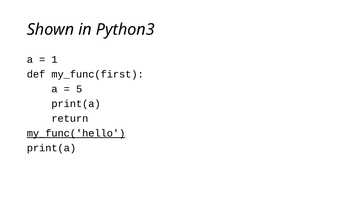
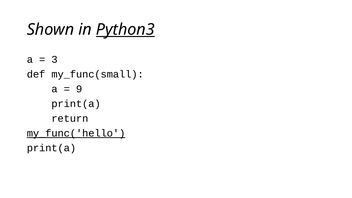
Python3 underline: none -> present (125, 30)
1: 1 -> 3 (55, 59)
my_func(first: my_func(first -> my_func(small (98, 74)
5: 5 -> 9 (79, 89)
